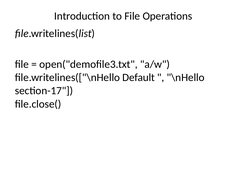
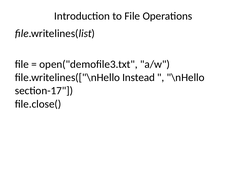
Default: Default -> Instead (139, 78)
